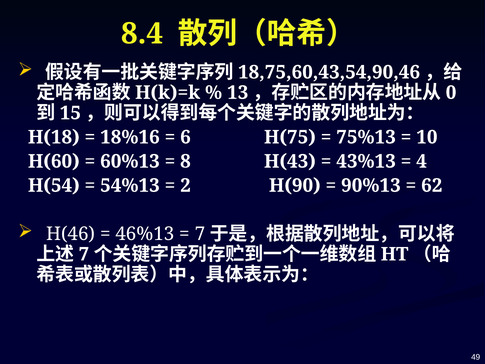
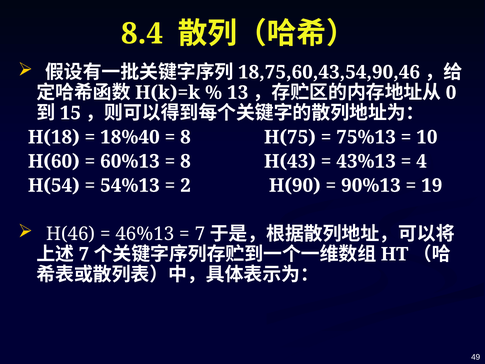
18%16: 18%16 -> 18%40 (130, 137)
6: 6 -> 8 (185, 137)
62: 62 -> 19 (432, 185)
